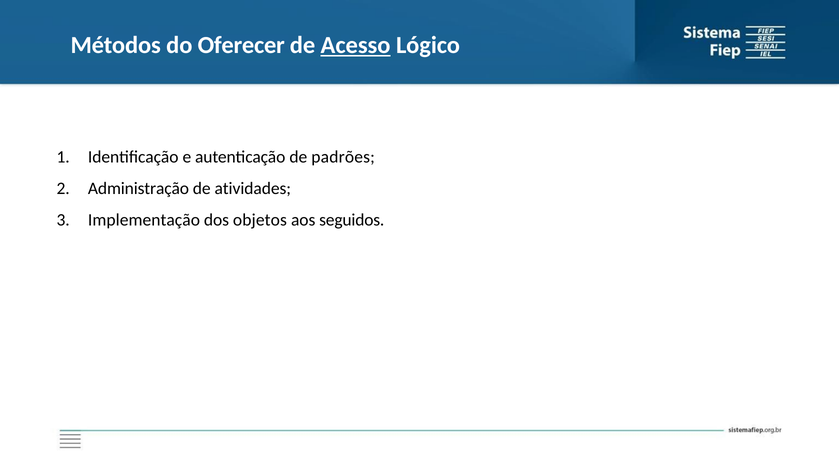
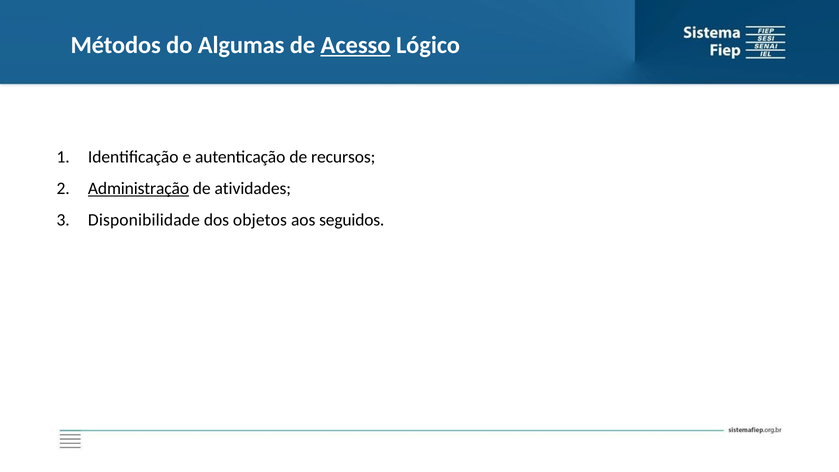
Oferecer: Oferecer -> Algumas (241, 45)
padrões: padrões -> recursos (343, 157)
Administração underline: none -> present (138, 188)
Implementação: Implementação -> Disponibilidade (144, 220)
